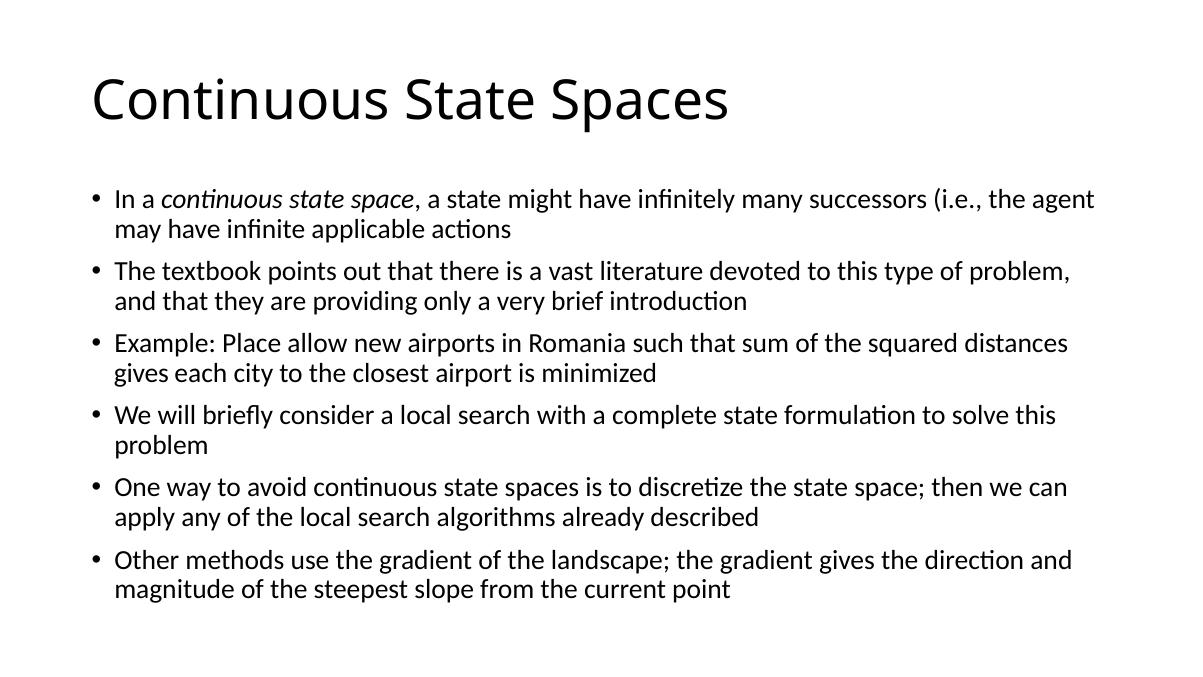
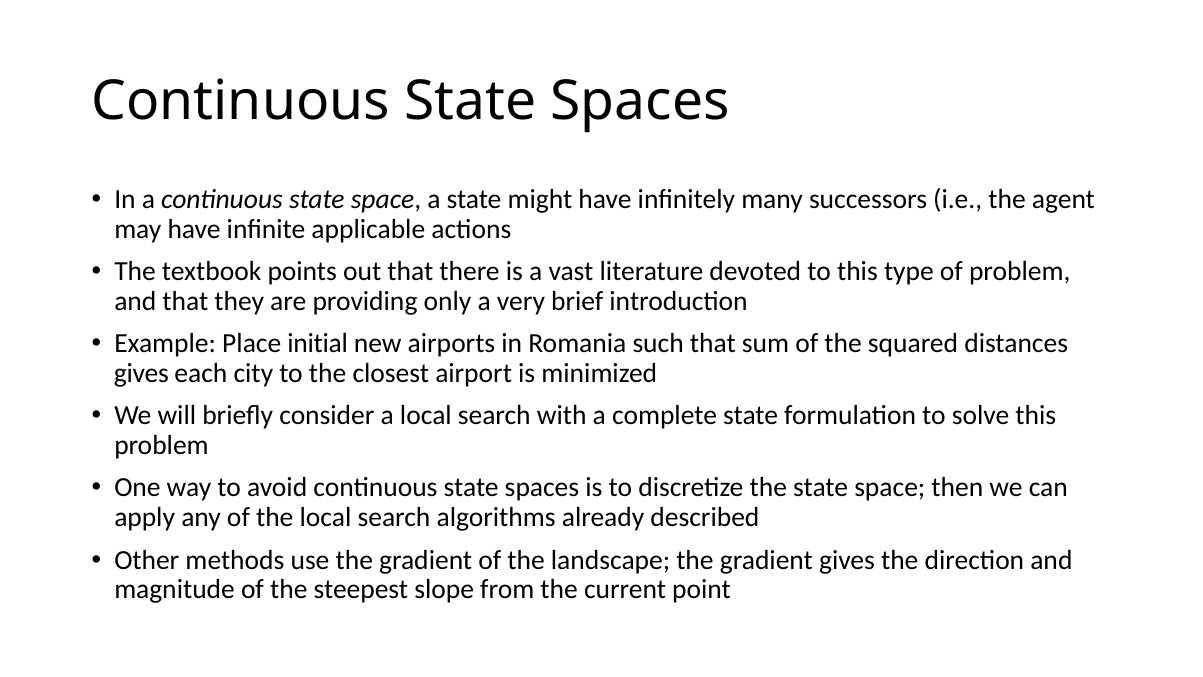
allow: allow -> initial (318, 343)
